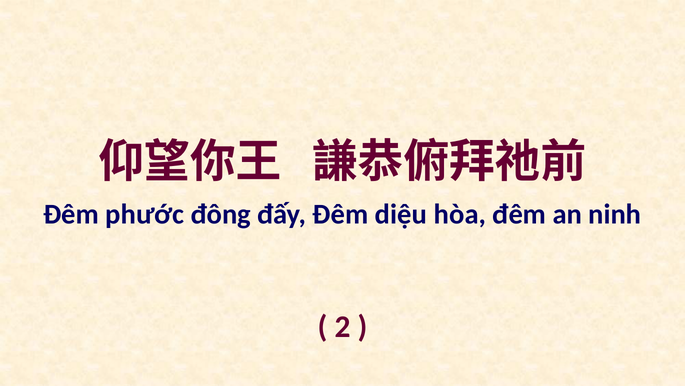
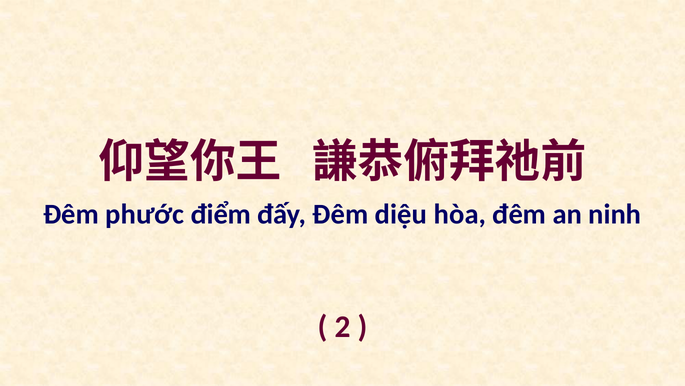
đông: đông -> điểm (221, 214)
